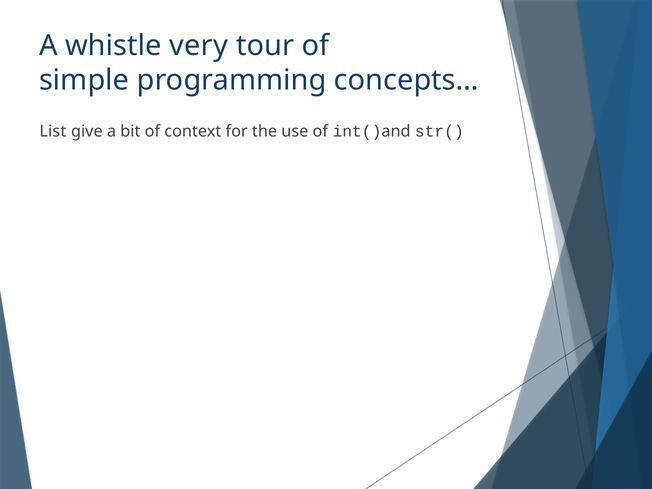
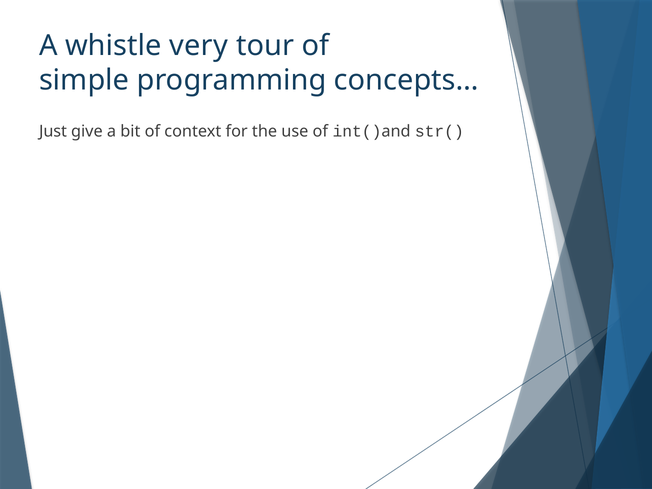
List: List -> Just (53, 132)
